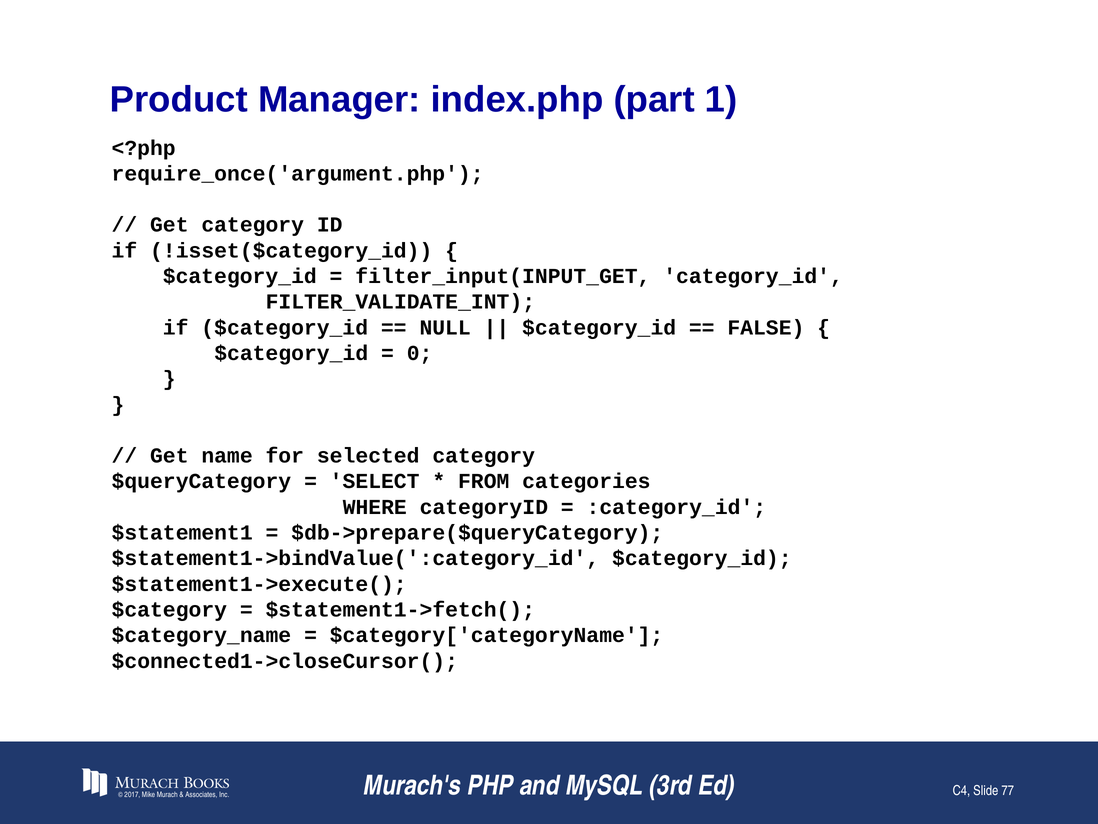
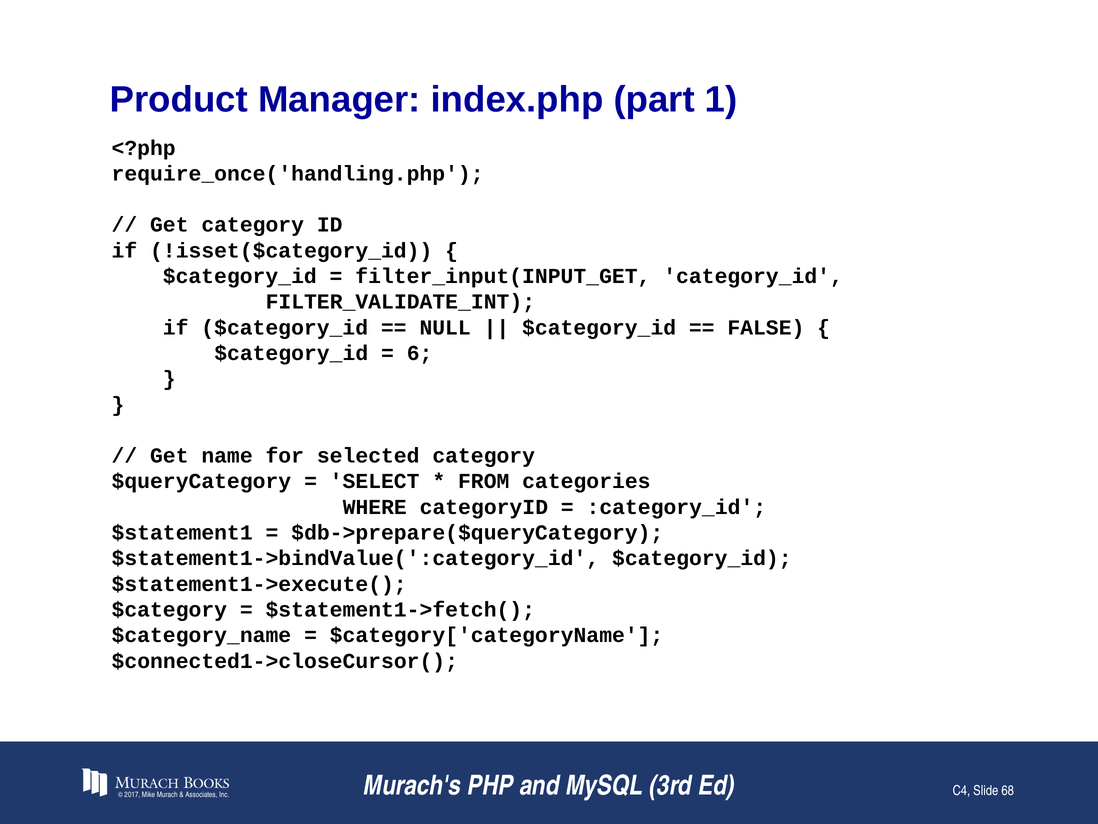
require_once('argument.php: require_once('argument.php -> require_once('handling.php (298, 174)
0: 0 -> 6 (420, 353)
77: 77 -> 68 (1008, 790)
